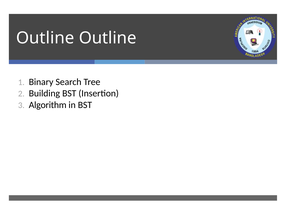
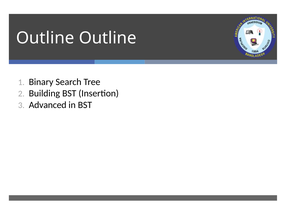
Algorithm: Algorithm -> Advanced (48, 105)
